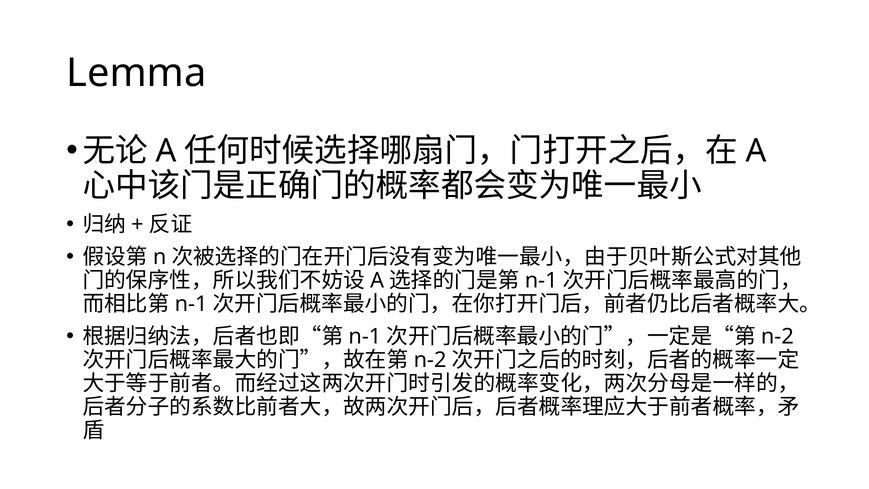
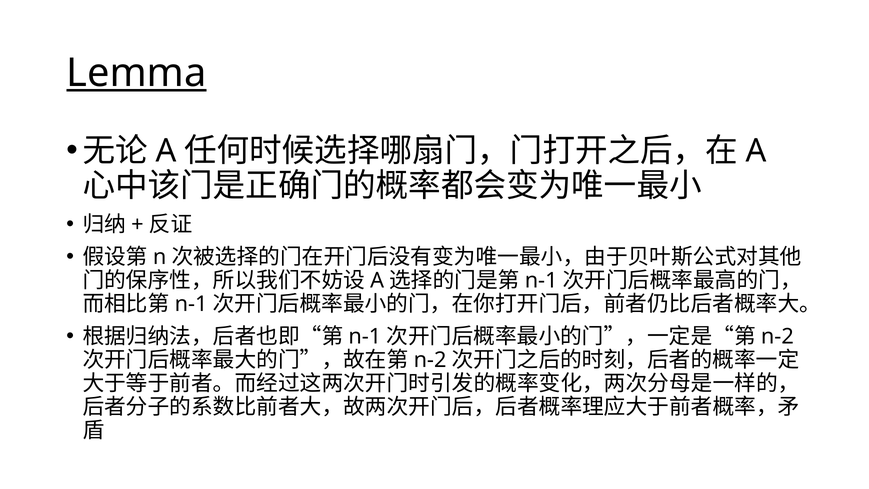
Lemma underline: none -> present (136, 73)
